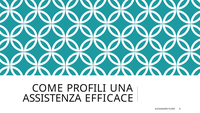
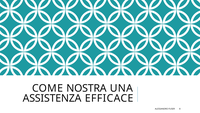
PROFILI: PROFILI -> NOSTRA (87, 88)
